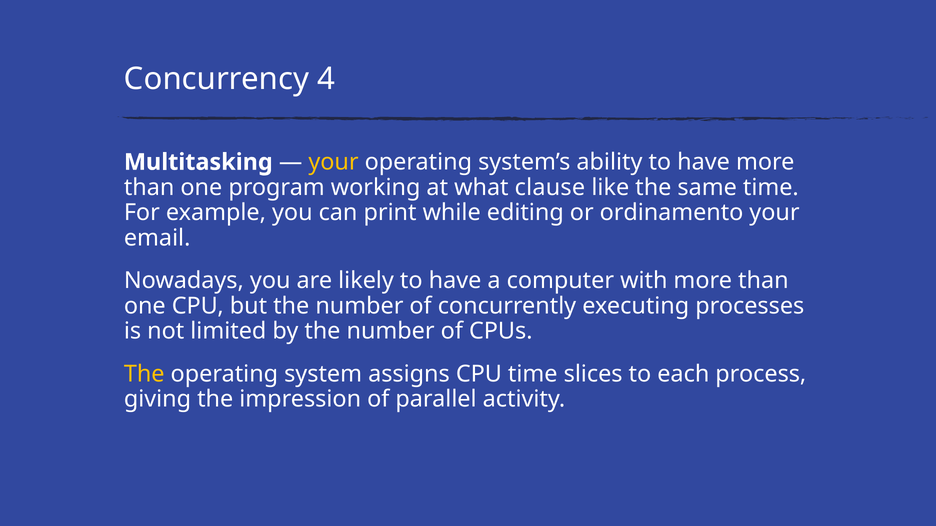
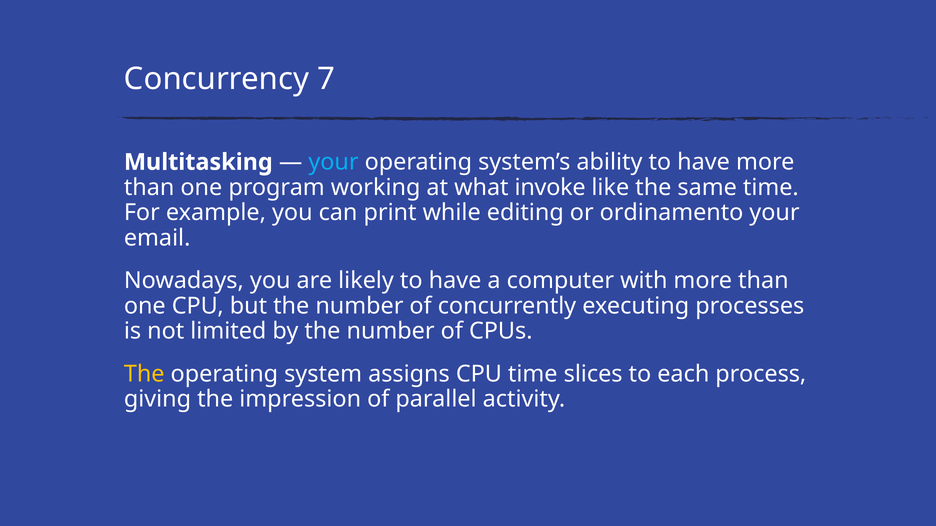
4: 4 -> 7 (326, 79)
your colour: yellow -> light blue (333, 162)
clause: clause -> invoke (550, 188)
